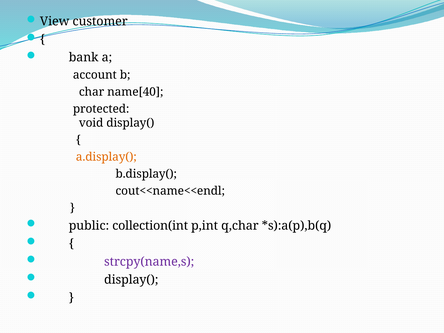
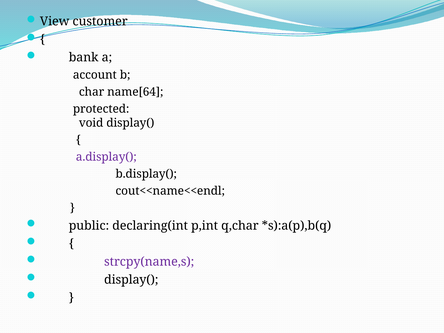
name[40: name[40 -> name[64 (135, 92)
a.display( colour: orange -> purple (106, 157)
collection(int: collection(int -> declaring(int (150, 226)
